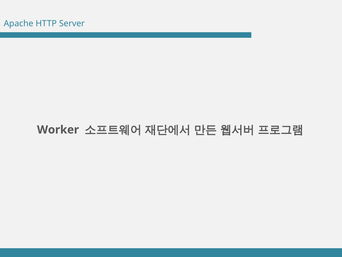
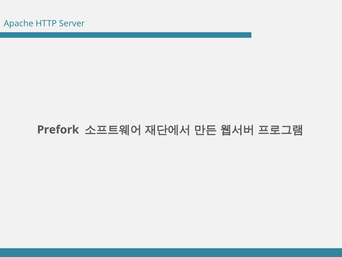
Worker: Worker -> Prefork (58, 129)
